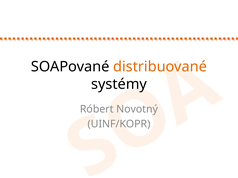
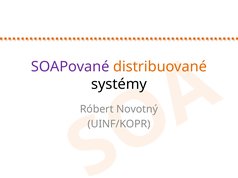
SOAPované colour: black -> purple (70, 67)
